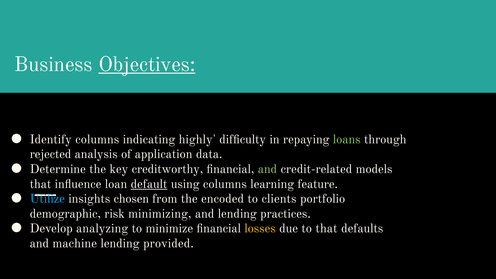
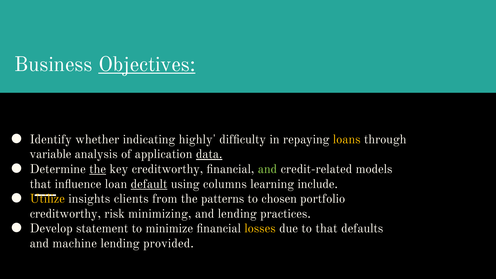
Identify columns: columns -> whether (97, 139)
loans colour: light green -> yellow (347, 139)
rejected: rejected -> variable (51, 154)
data underline: none -> present (209, 154)
the underline: none -> present (98, 169)
feature: feature -> include (318, 184)
Utilize colour: light blue -> yellow (47, 199)
chosen: chosen -> clients (131, 199)
encoded: encoded -> patterns (223, 199)
clients: clients -> chosen (279, 199)
demographic: demographic -> creditworthy (65, 214)
analyzing: analyzing -> statement (102, 229)
